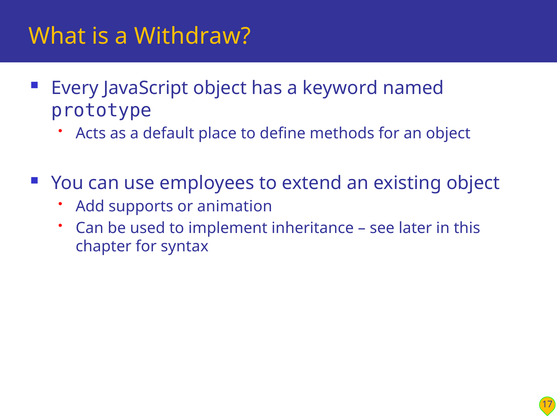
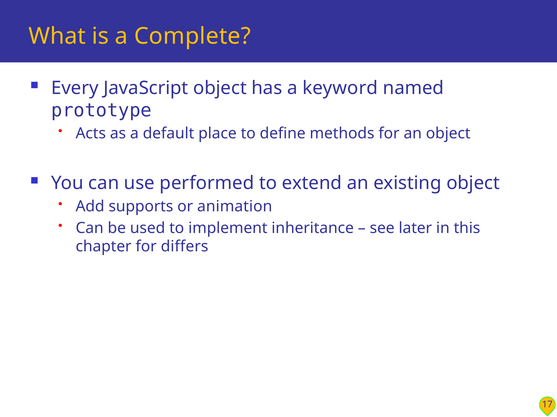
Withdraw: Withdraw -> Complete (193, 36)
employees: employees -> performed (207, 183)
syntax: syntax -> differs (185, 247)
